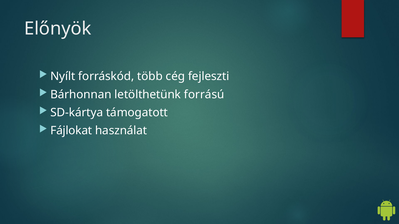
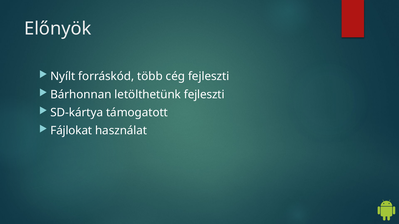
letölthetünk forrású: forrású -> fejleszti (204, 95)
